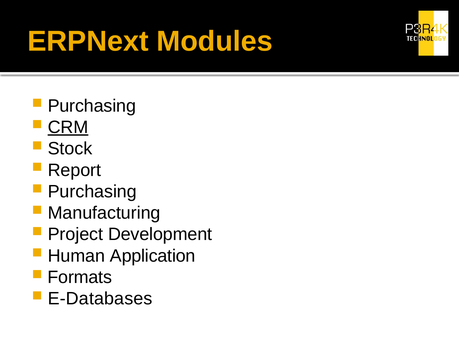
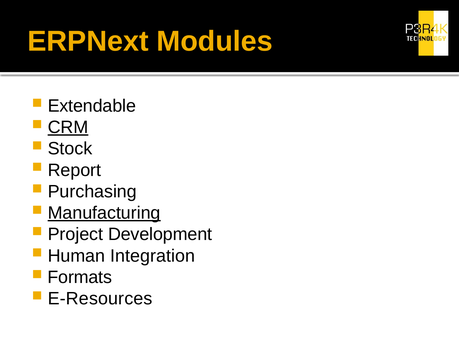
Purchasing: Purchasing -> Extendable (92, 106)
Manufacturing underline: none -> present (104, 213)
Application: Application -> Integration (153, 255)
E-Databases: E-Databases -> E-Resources (100, 298)
